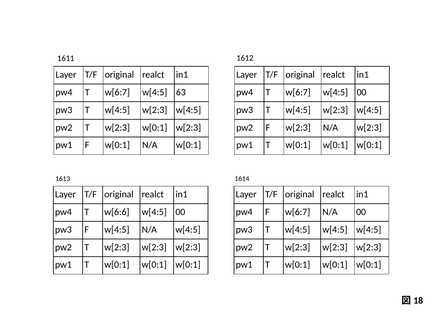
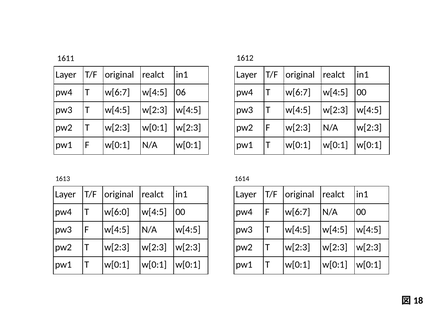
63: 63 -> 06 (181, 92)
w[6:6: w[6:6 -> w[6:0 (117, 212)
